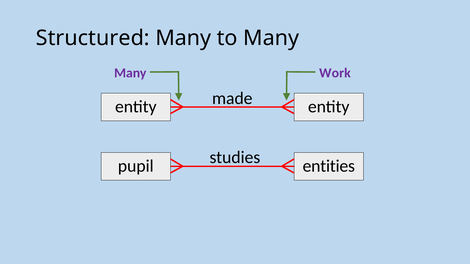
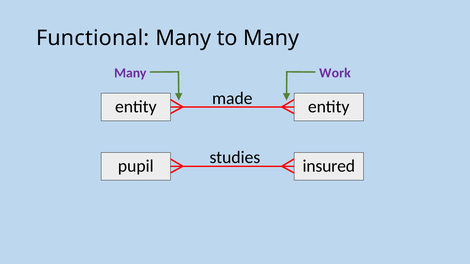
Structured: Structured -> Functional (93, 38)
entities: entities -> insured (329, 166)
